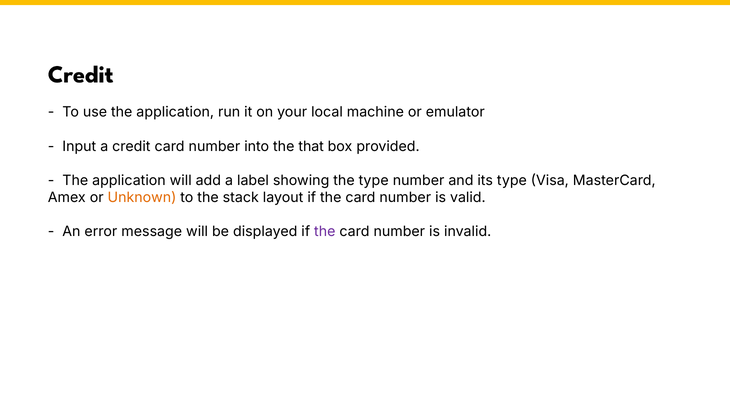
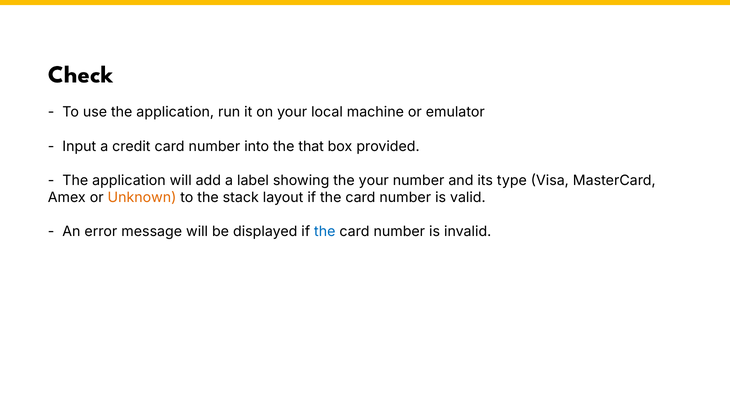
Credit: Credit -> Check (81, 74)
the type: type -> your (374, 180)
the colour: purple -> blue (325, 231)
